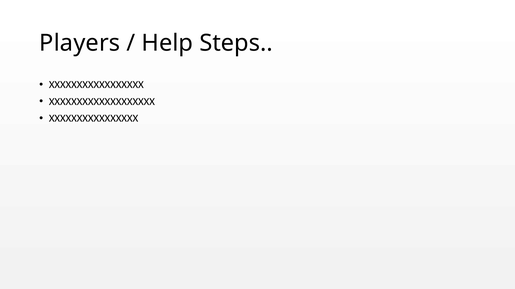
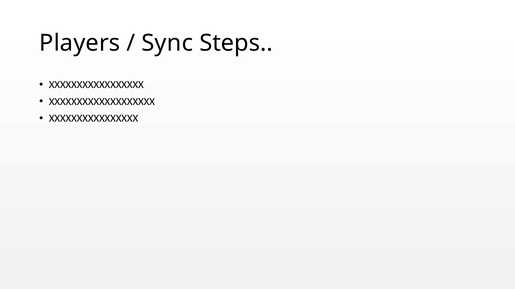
Help: Help -> Sync (167, 43)
